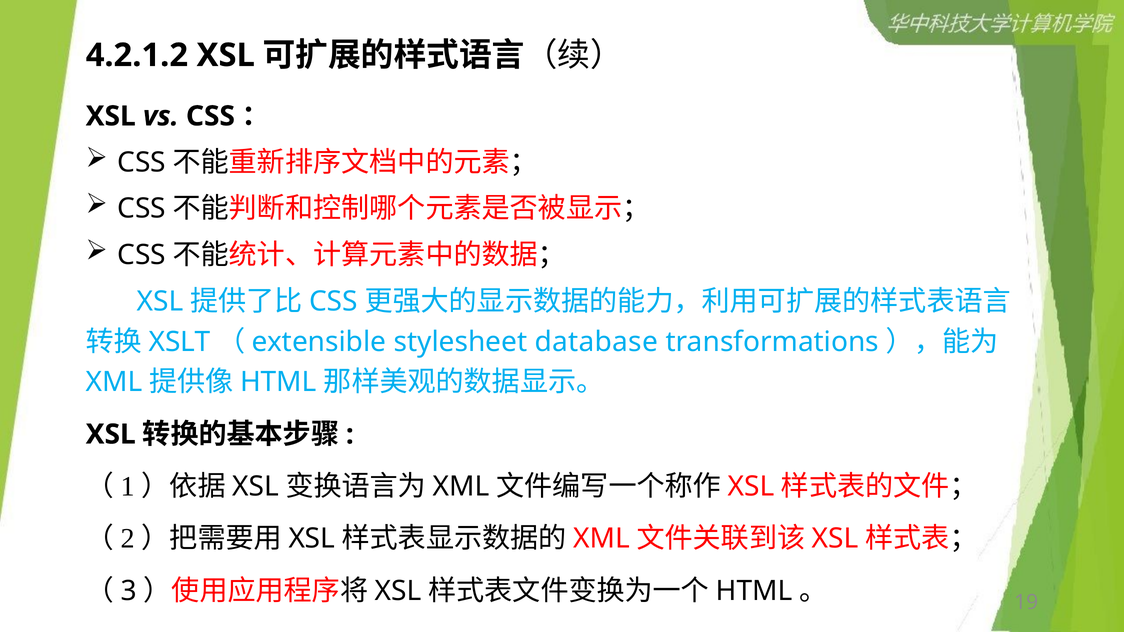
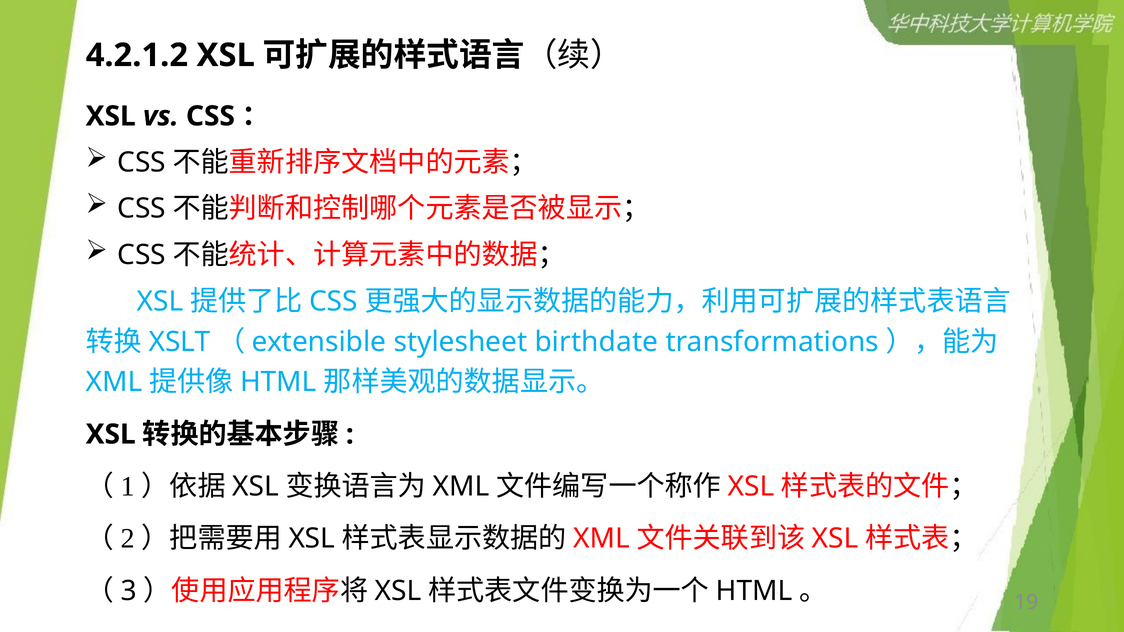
database: database -> birthdate (596, 342)
